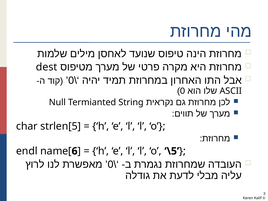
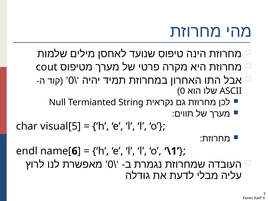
dest: dest -> cout (47, 67)
strlen[5: strlen[5 -> visual[5 (61, 126)
\5: \5 -> \1 (172, 151)
